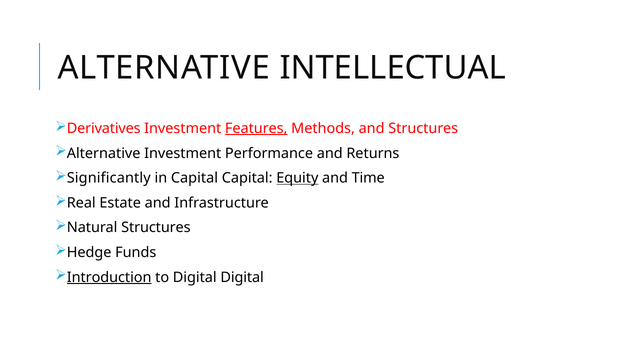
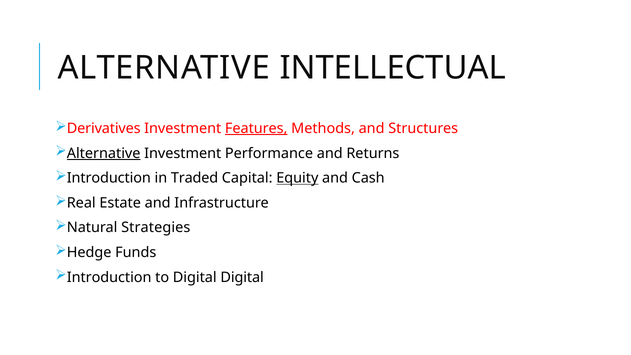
Alternative underline: none -> present (104, 153)
Significantly: Significantly -> Introduction (109, 178)
in Capital: Capital -> Traded (195, 178)
Time: Time -> Cash (368, 178)
Natural Structures: Structures -> Strategies (156, 228)
Introduction underline: present -> none (109, 277)
